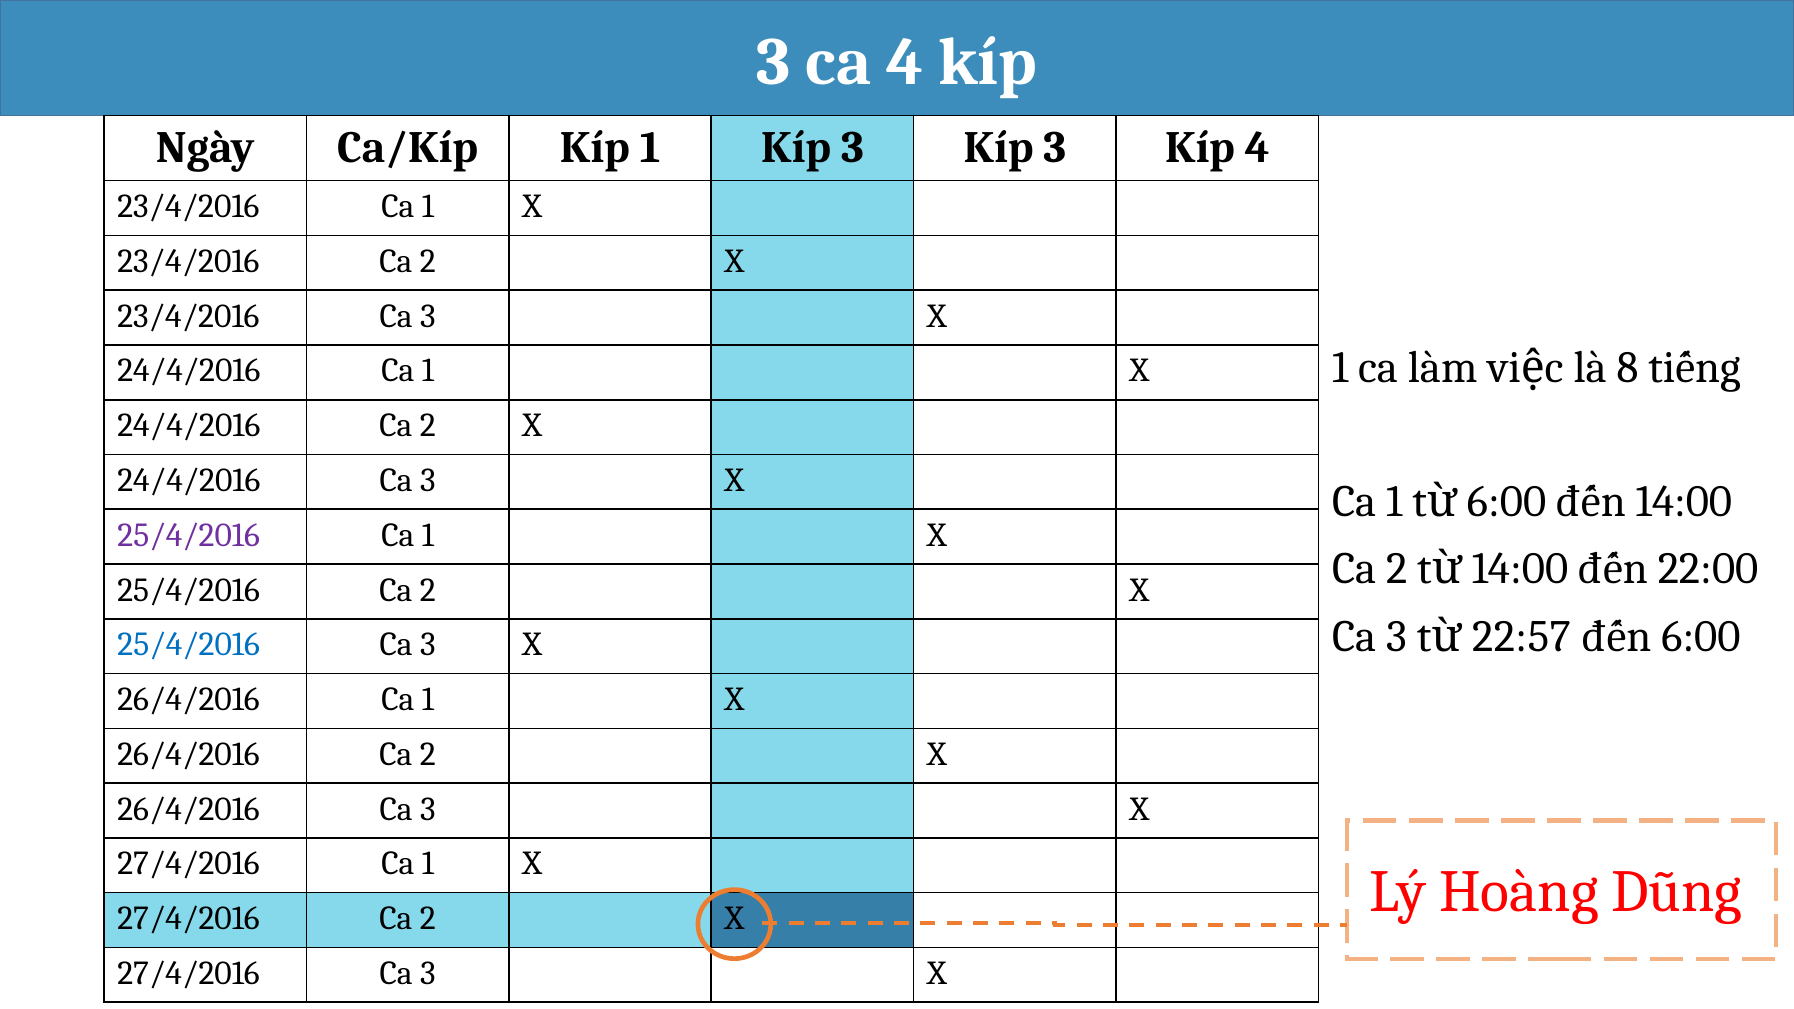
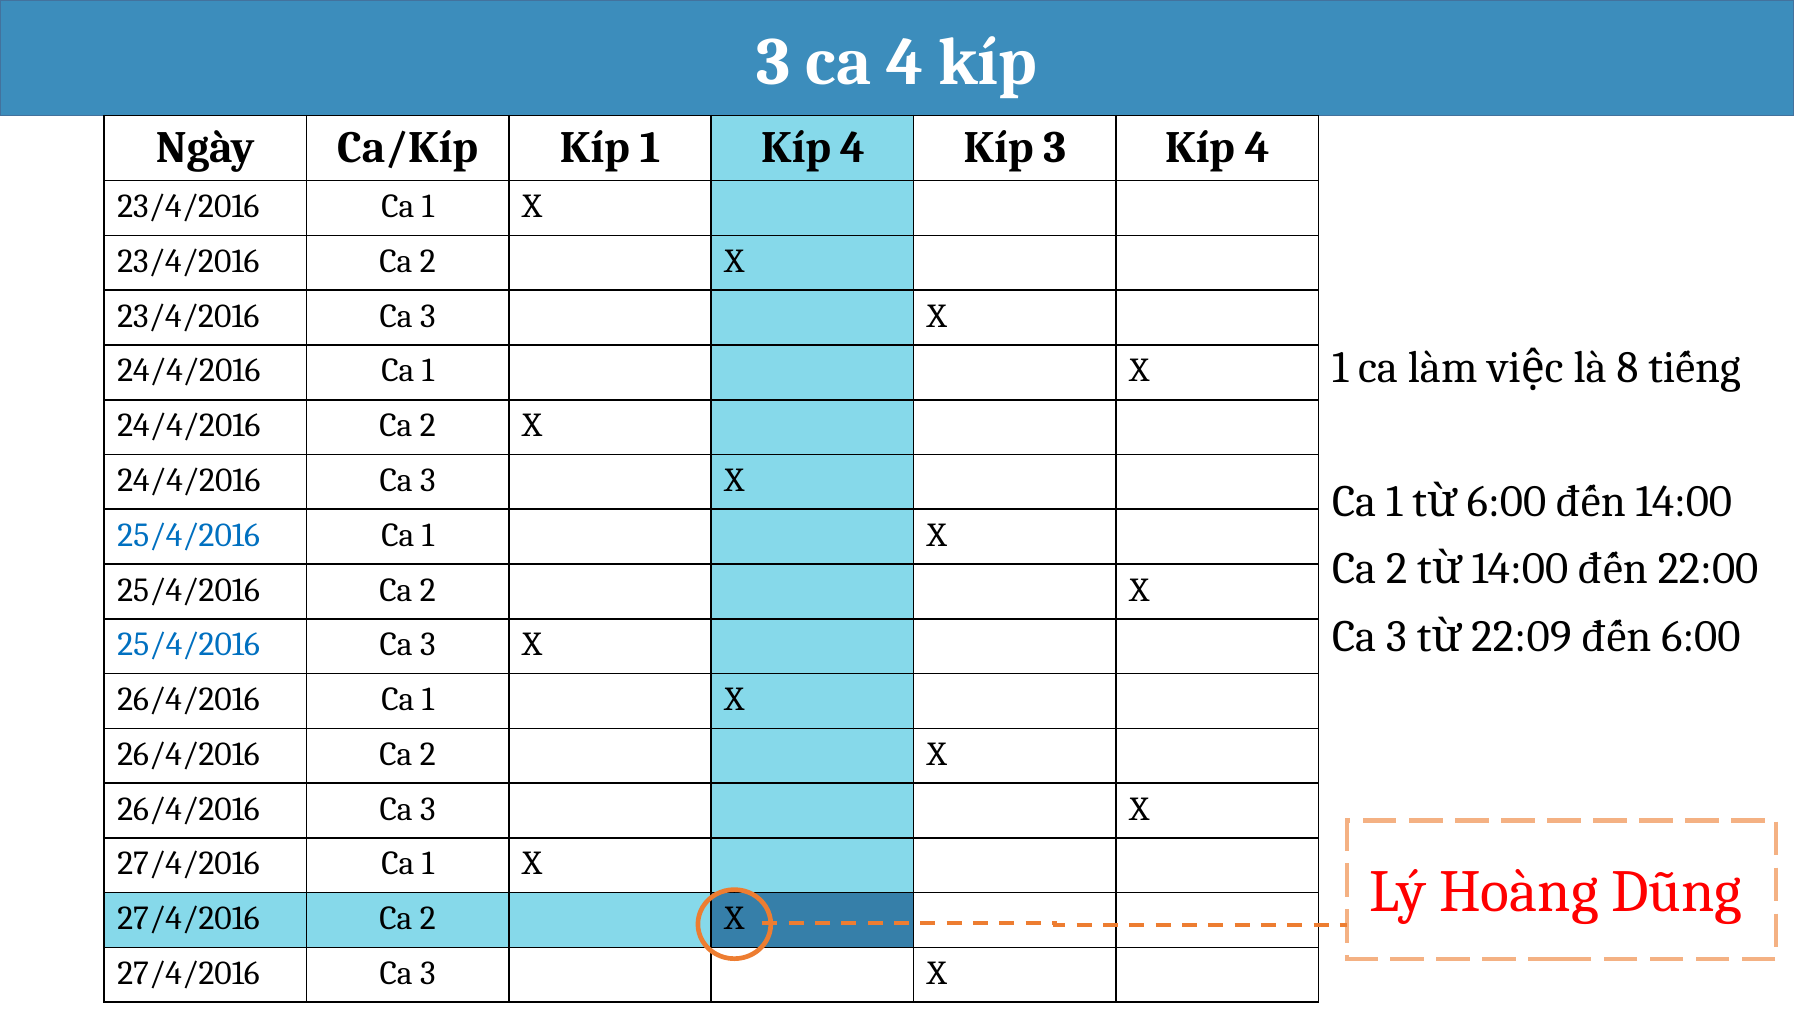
1 Kíp 3: 3 -> 4 (853, 148)
25/4/2016 colour: purple -> blue (189, 535)
22:57: 22:57 -> 22:09 (1521, 636)
